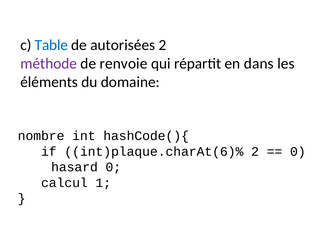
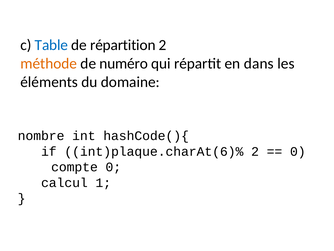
autorisées: autorisées -> répartition (123, 45)
méthode colour: purple -> orange (49, 63)
renvoie: renvoie -> numéro (124, 63)
hasard: hasard -> compte (74, 167)
